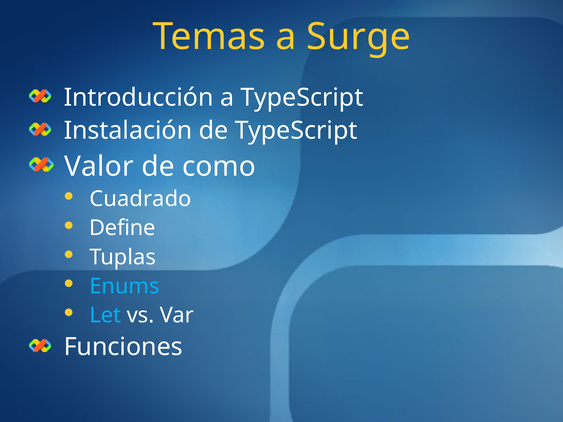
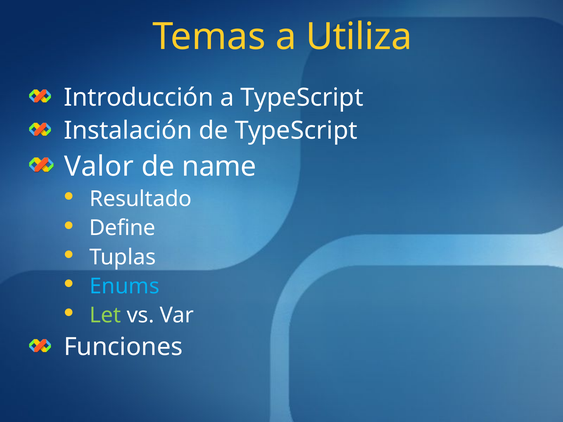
Surge: Surge -> Utiliza (359, 37)
como: como -> name (219, 167)
Cuadrado: Cuadrado -> Resultado (141, 199)
Let colour: light blue -> light green (105, 316)
